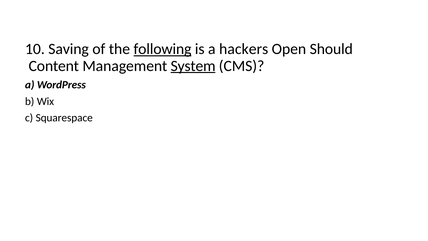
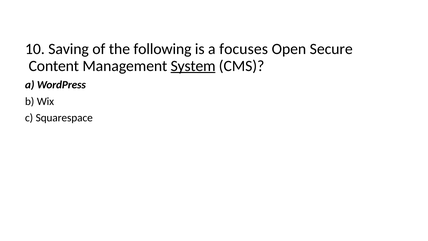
following underline: present -> none (163, 49)
hackers: hackers -> focuses (244, 49)
Should: Should -> Secure (331, 49)
